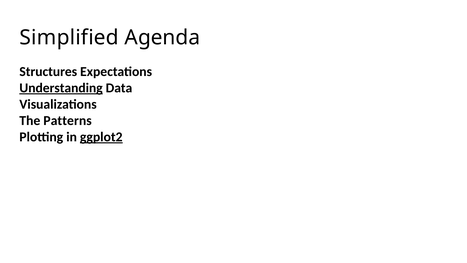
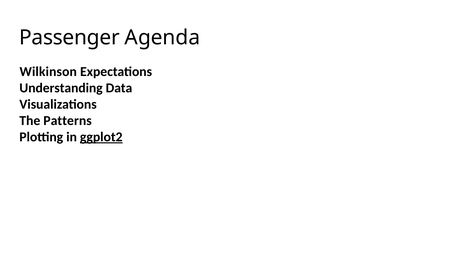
Simplified: Simplified -> Passenger (69, 37)
Structures: Structures -> Wilkinson (48, 71)
Understanding underline: present -> none (61, 88)
